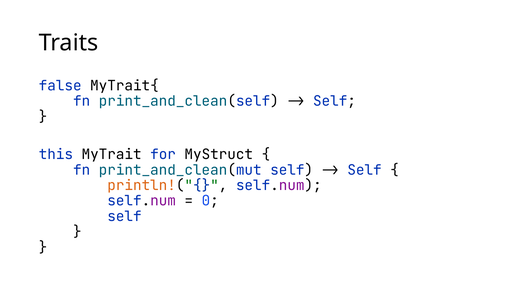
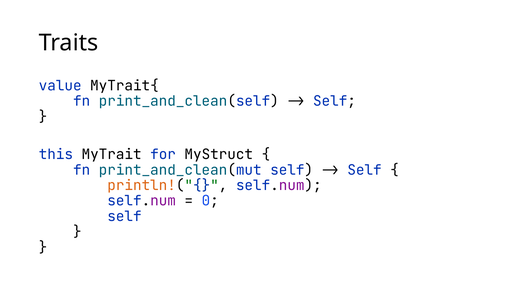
false: false -> value (60, 86)
